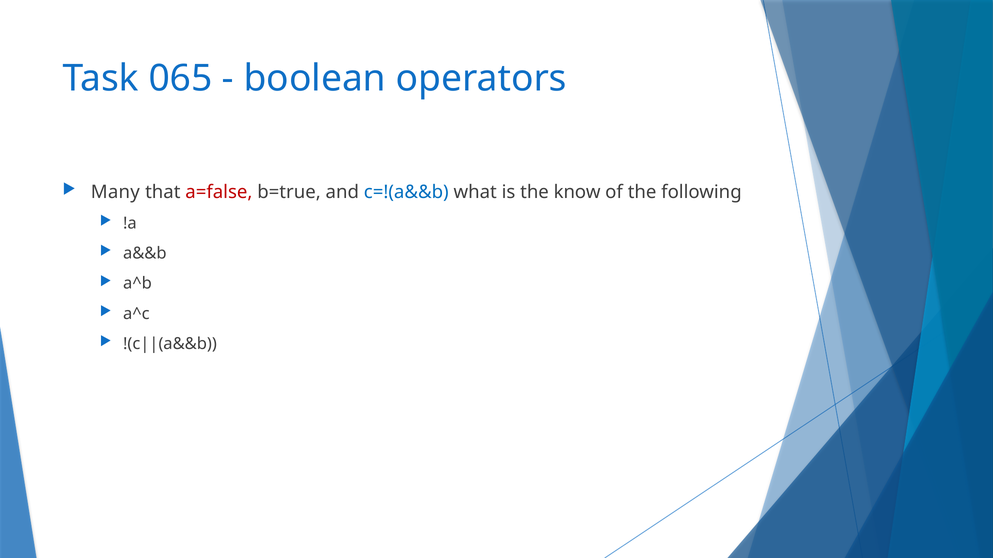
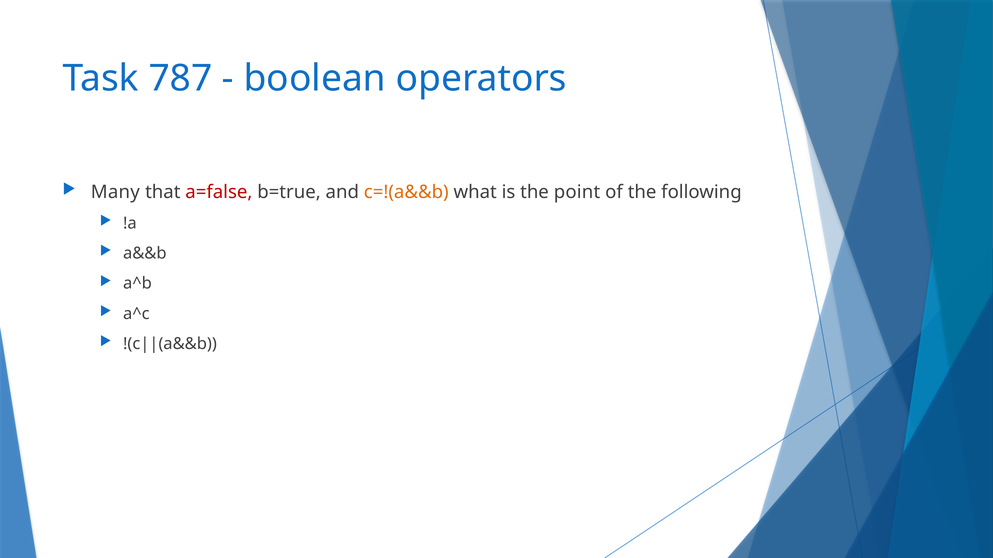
065: 065 -> 787 (180, 78)
c=!(a&&b colour: blue -> orange (406, 192)
know: know -> point (577, 192)
